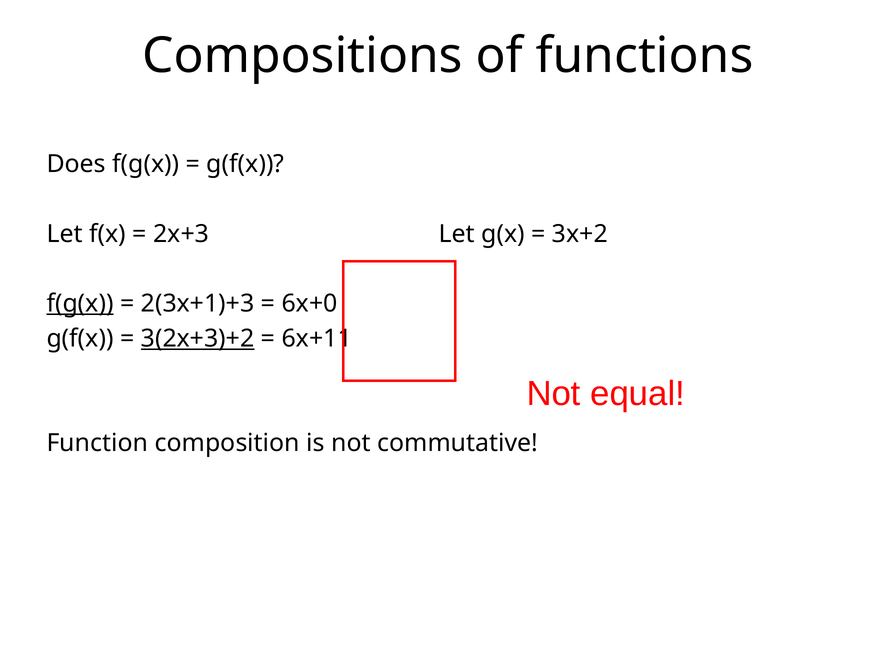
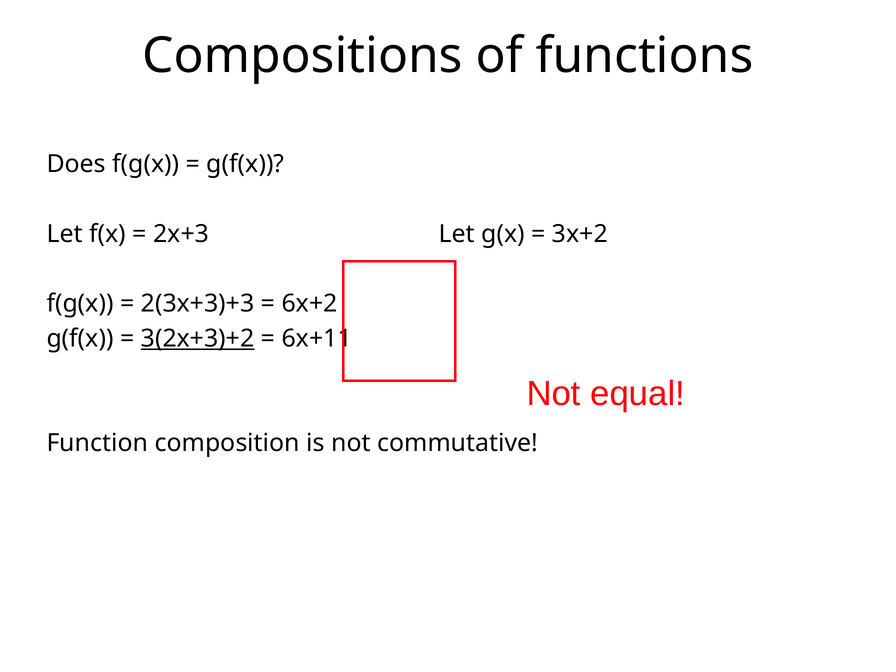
f(g(x underline: present -> none (80, 304)
2(3x+1)+3: 2(3x+1)+3 -> 2(3x+3)+3 (198, 304)
6x+0: 6x+0 -> 6x+2 (310, 304)
